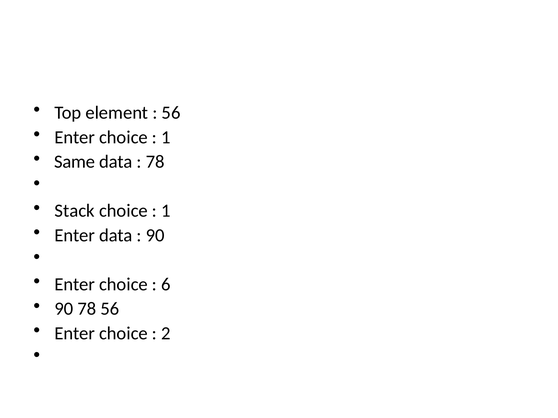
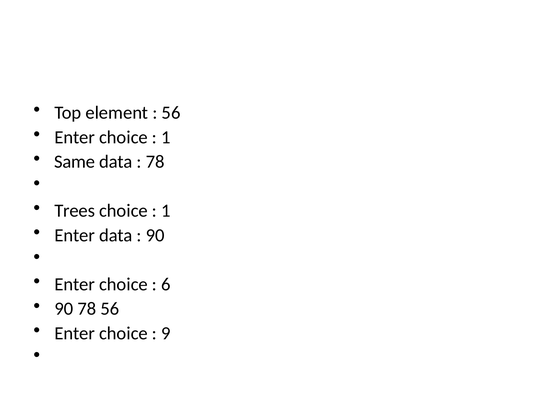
Stack: Stack -> Trees (75, 211)
2: 2 -> 9 (166, 334)
